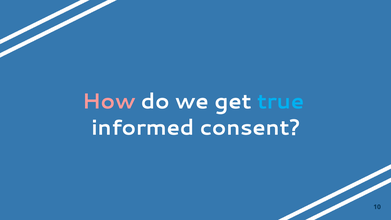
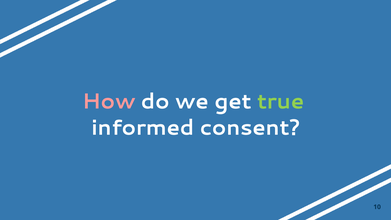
true colour: light blue -> light green (281, 101)
